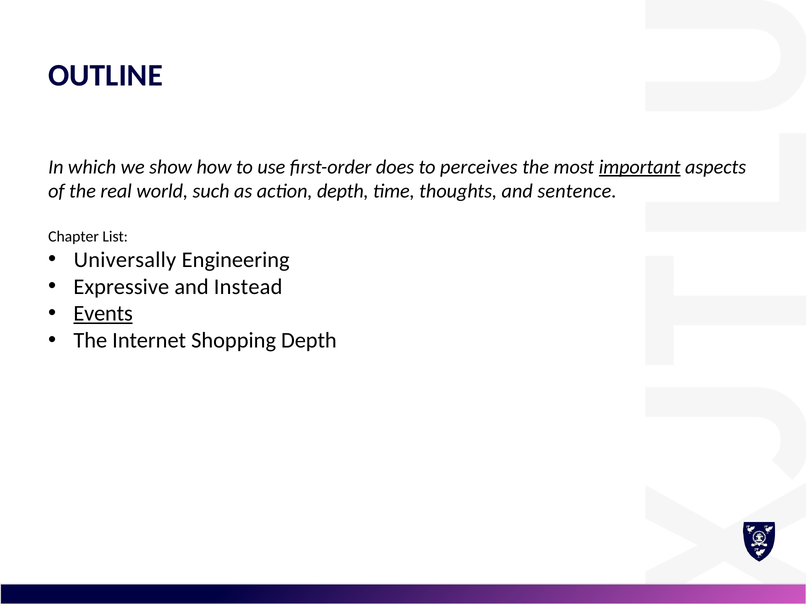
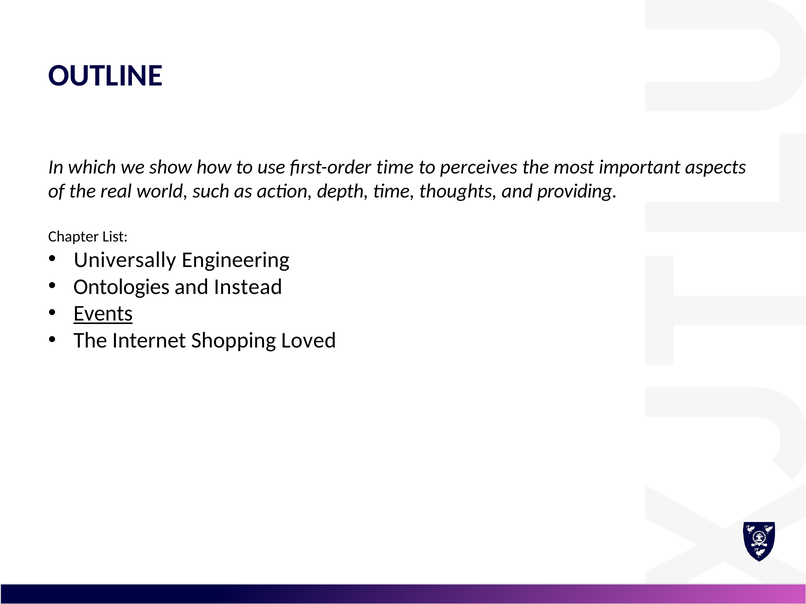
first-order does: does -> time (395, 167)
important underline: present -> none (640, 167)
sentence: sentence -> providing (577, 191)
Expressive: Expressive -> Ontologies (121, 287)
Shopping Depth: Depth -> Loved (309, 341)
